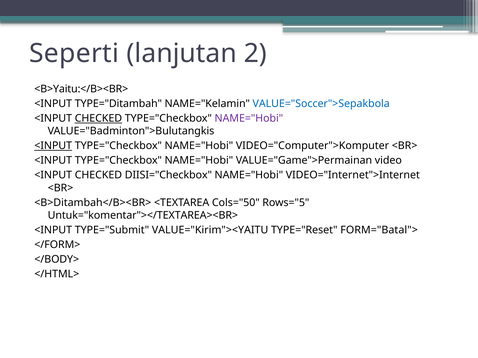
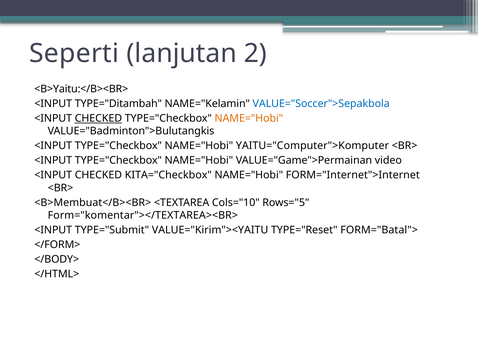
NAME="Hobi colour: purple -> orange (249, 119)
<INPUT underline: present -> none (53, 146)
VIDEO="Computer">Komputer: VIDEO="Computer">Komputer -> YAITU="Computer">Komputer (312, 146)
DIISI="Checkbox: DIISI="Checkbox -> KITA="Checkbox (168, 175)
VIDEO="Internet">Internet: VIDEO="Internet">Internet -> FORM="Internet">Internet (353, 175)
<B>Ditambah</B><BR>: <B>Ditambah</B><BR> -> <B>Membuat</B><BR> (93, 203)
Cols="50: Cols="50 -> Cols="10 (236, 203)
Untuk="komentar"></TEXTAREA><BR>: Untuk="komentar"></TEXTAREA><BR> -> Form="komentar"></TEXTAREA><BR> (143, 216)
